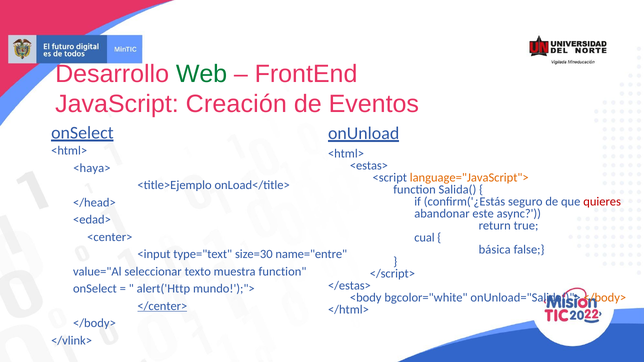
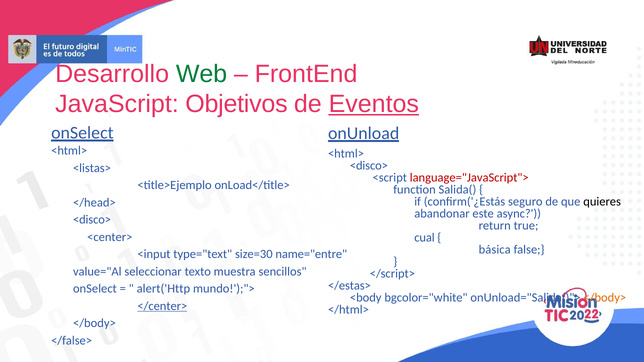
Creación: Creación -> Objetivos (236, 104)
Eventos underline: none -> present (374, 104)
<estas>: <estas> -> <disco> (369, 166)
<haya>: <haya> -> <listas> (92, 168)
language="JavaScript"> colour: orange -> red (469, 178)
quieres colour: red -> black (602, 202)
<edad>: <edad> -> <disco> (92, 220)
muestra function: function -> sencillos (283, 272)
</vlink>: </vlink> -> </false> (72, 341)
